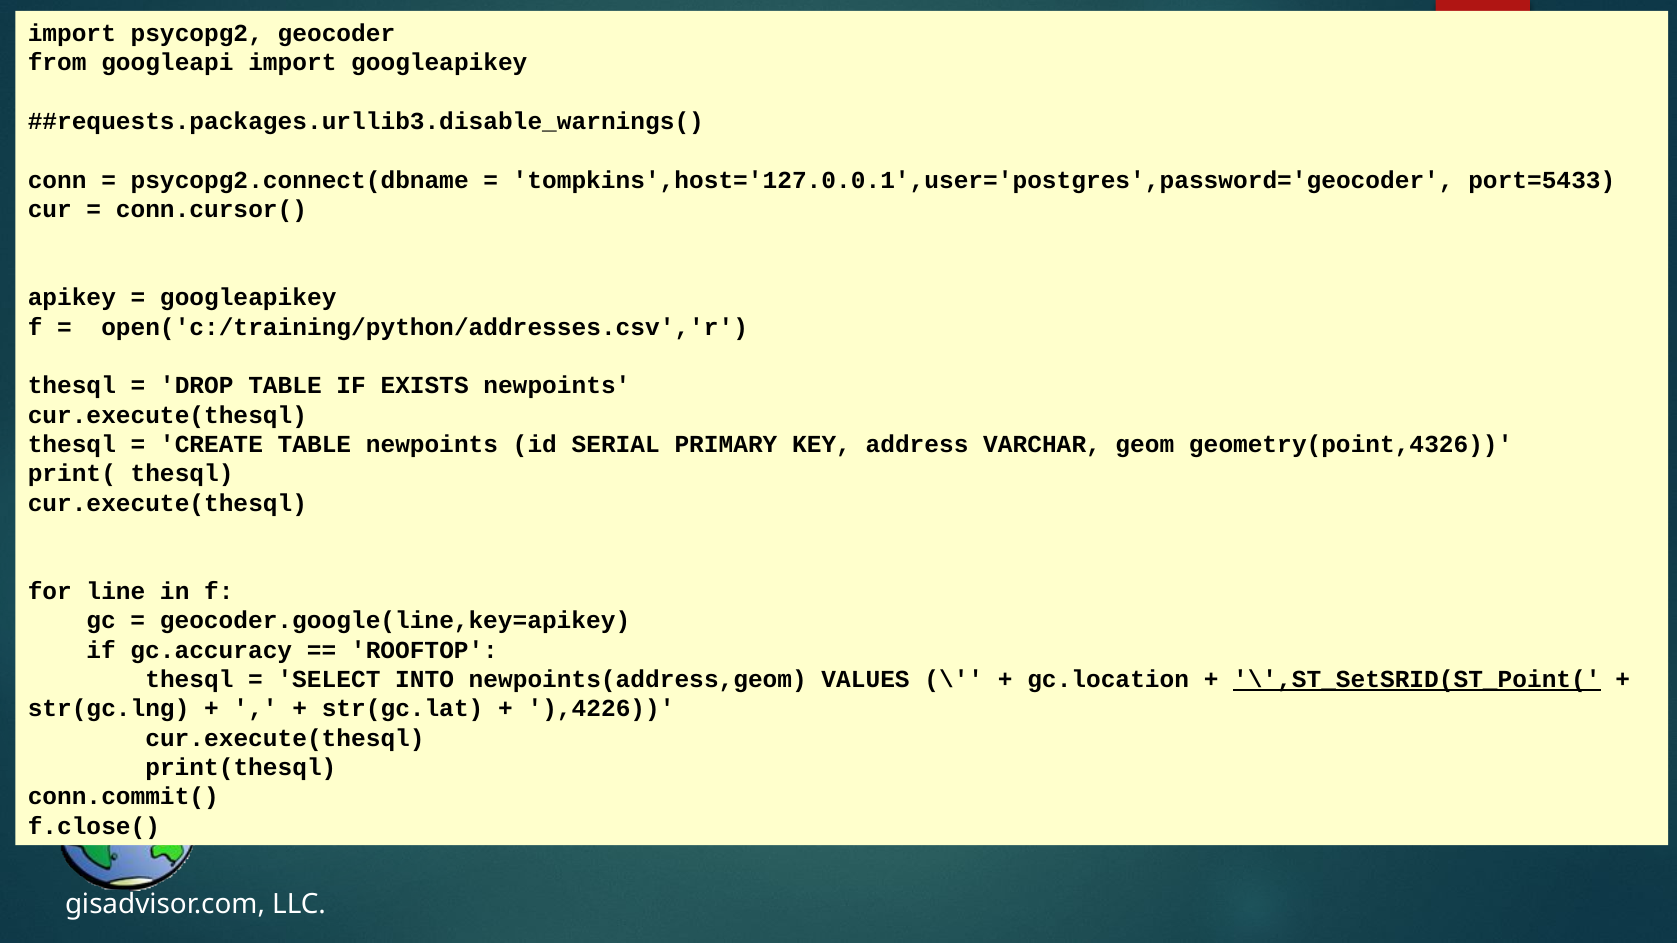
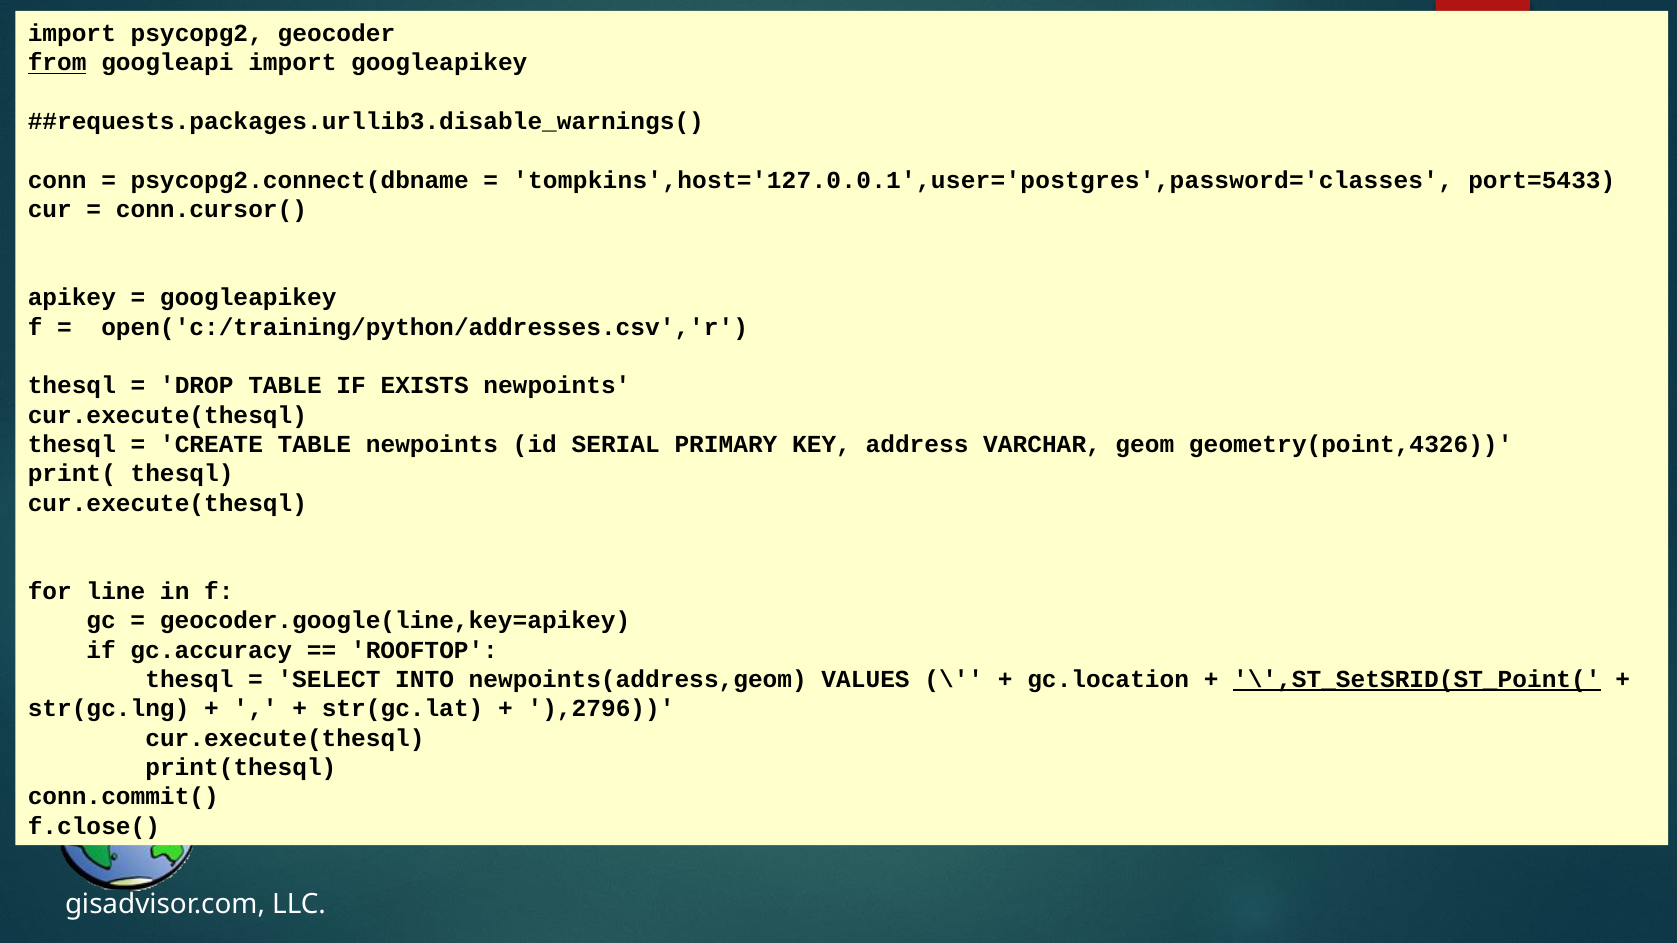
from underline: none -> present (57, 63)
tompkins',host='127.0.0.1',user='postgres',password='geocoder: tompkins',host='127.0.0.1',user='postgres',password='geocoder -> tompkins',host='127.0.0.1',user='postgres',password='classes (983, 180)
),4226: ),4226 -> ),2796 (601, 709)
